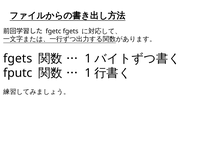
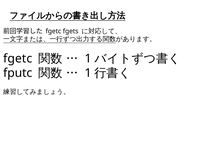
fgets: fgets -> fgetc (18, 58)
